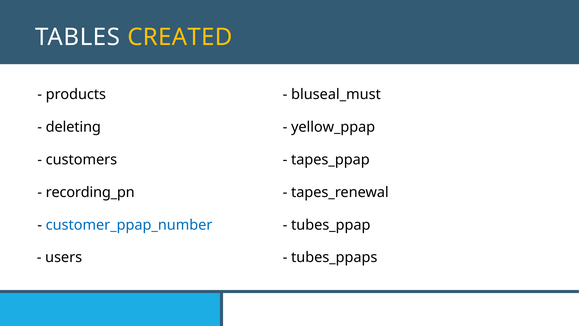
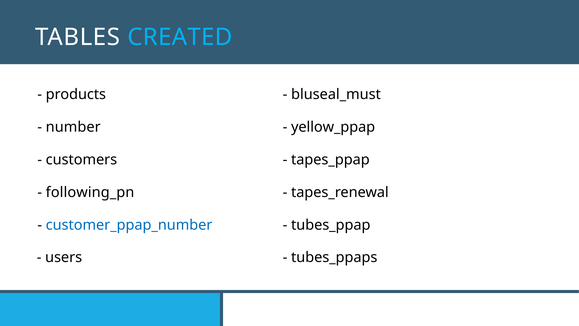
CREATED colour: yellow -> light blue (180, 37)
deleting: deleting -> number (73, 127)
recording_pn: recording_pn -> following_pn (90, 192)
